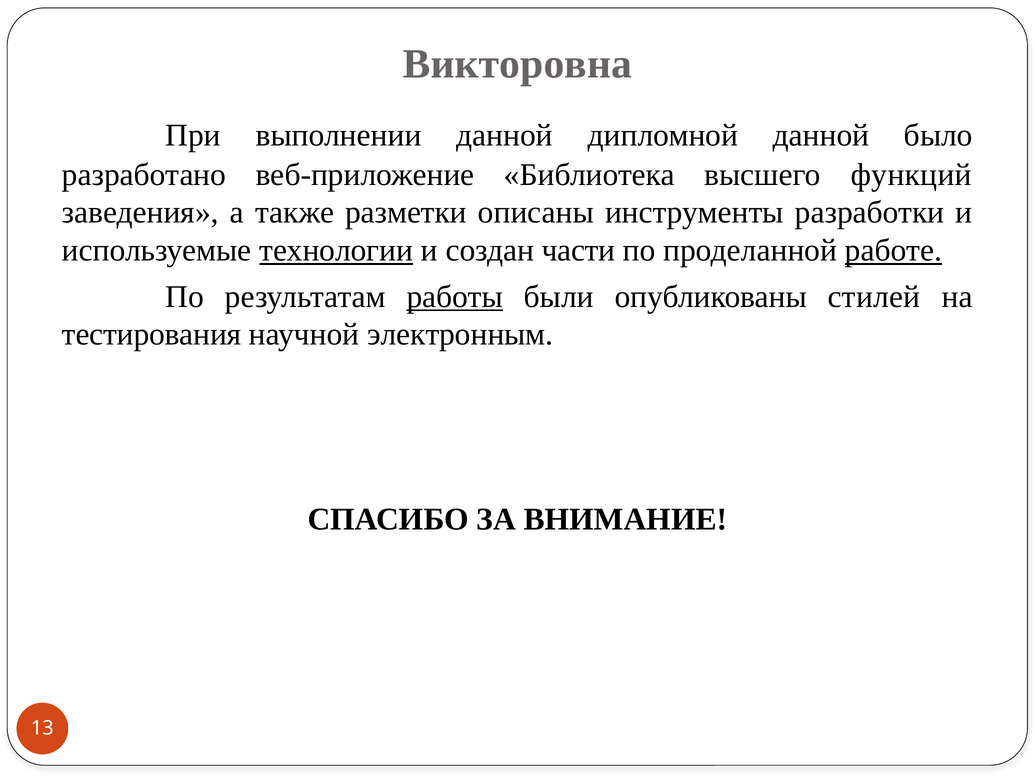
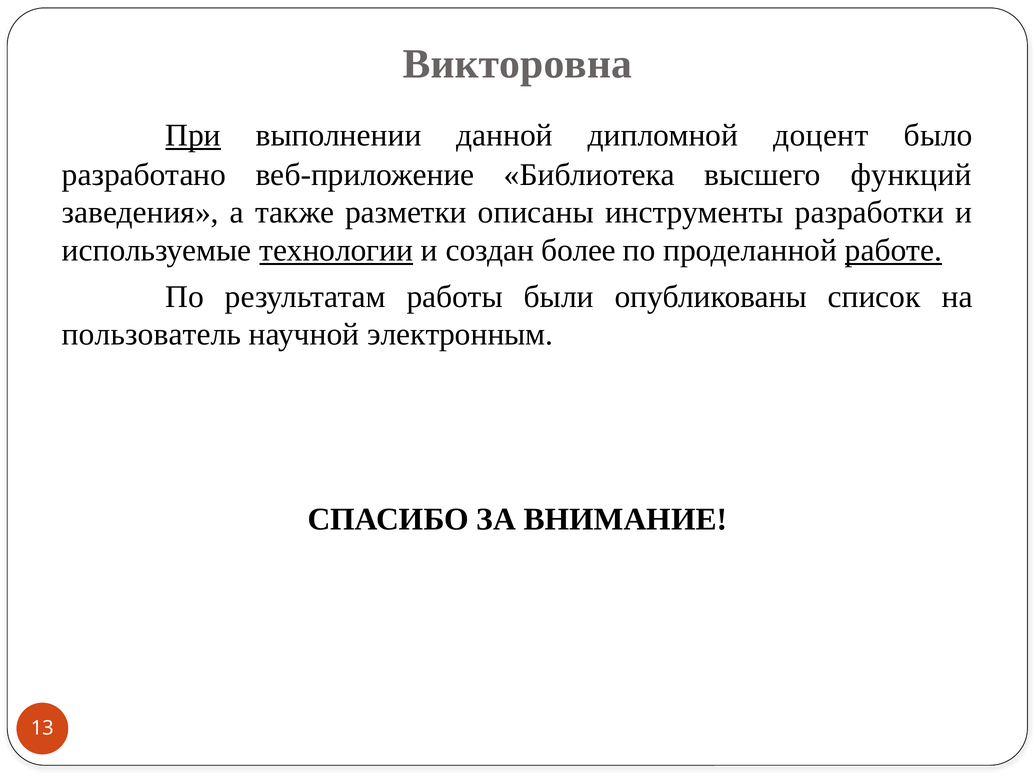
При underline: none -> present (193, 136)
дипломной данной: данной -> доцент (821, 136)
части: части -> более (579, 250)
работы underline: present -> none (455, 297)
стилей: стилей -> список (874, 297)
тестирования: тестирования -> пользователь (151, 335)
